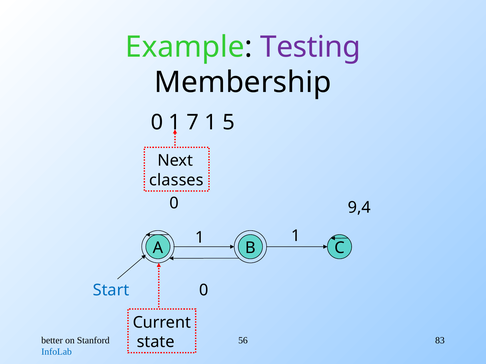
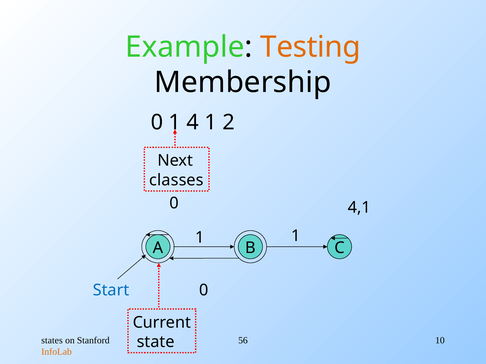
Testing colour: purple -> orange (311, 47)
7: 7 -> 4 (193, 123)
5: 5 -> 2 (229, 123)
9,4: 9,4 -> 4,1 (359, 208)
better: better -> states (52, 341)
83: 83 -> 10 (440, 341)
InfoLab colour: blue -> orange (57, 352)
